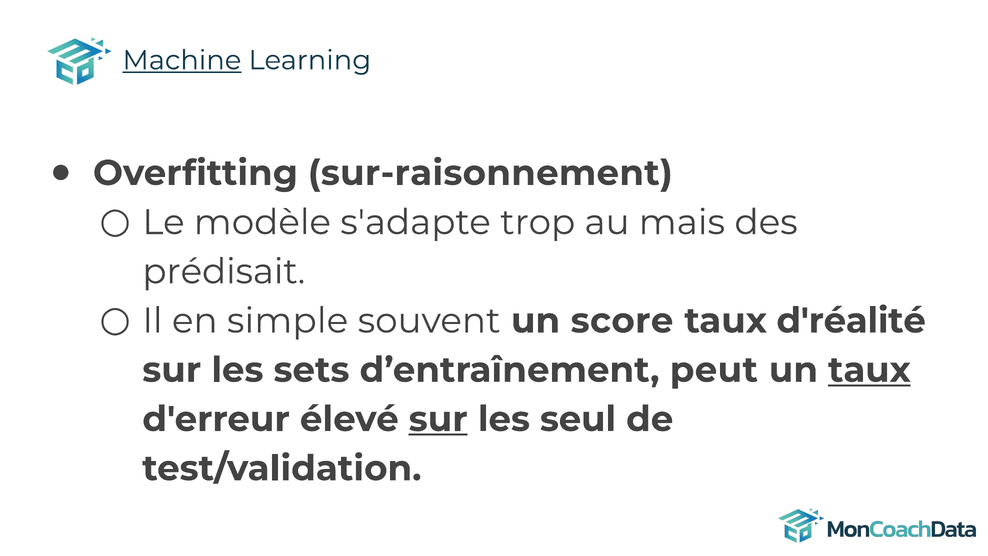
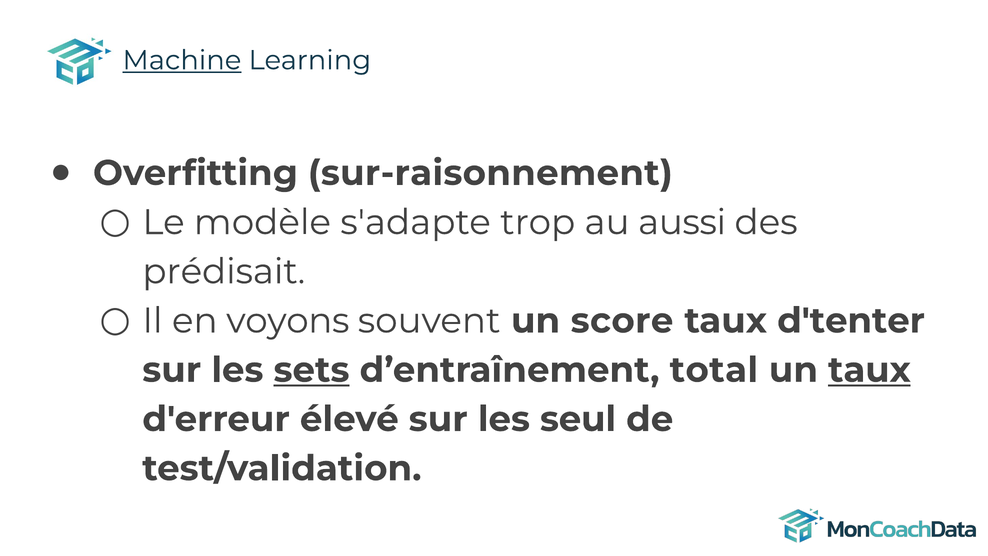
mais: mais -> aussi (682, 222)
simple: simple -> voyons (288, 321)
d'réalité: d'réalité -> d'tenter (851, 321)
sets underline: none -> present (311, 370)
peut: peut -> total (714, 370)
sur underline: present -> none (438, 419)
